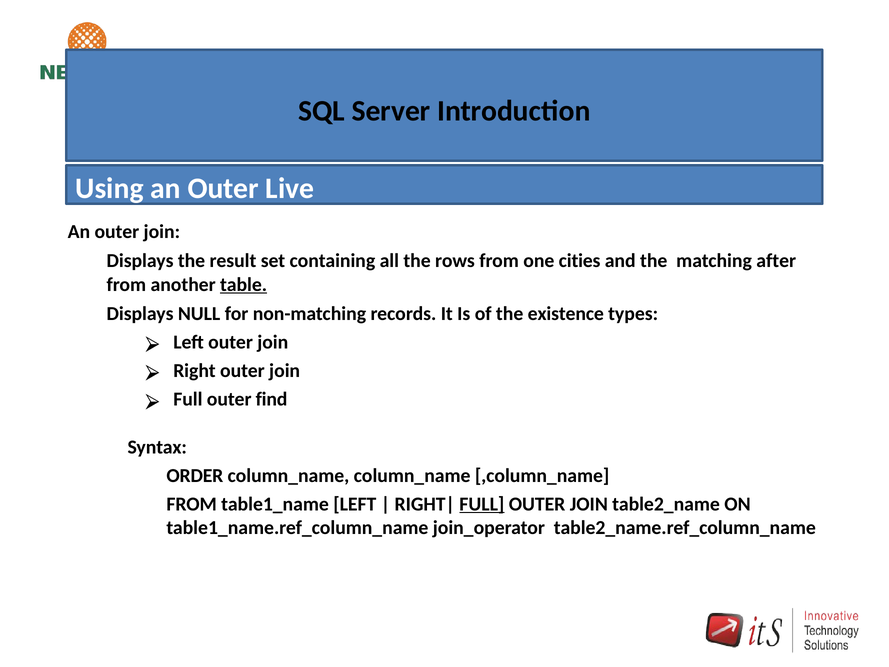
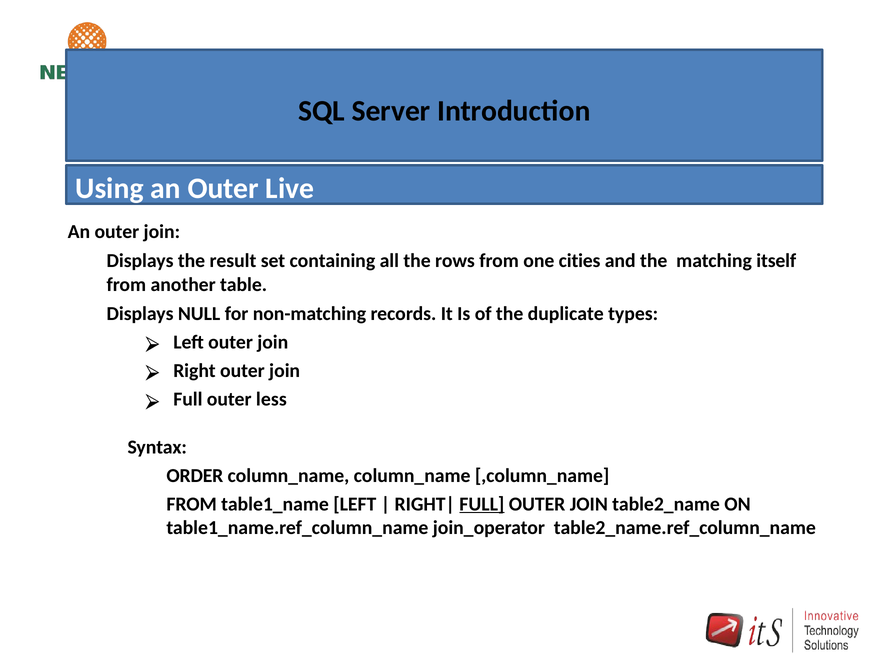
after: after -> itself (776, 261)
table underline: present -> none (244, 284)
existence: existence -> duplicate (566, 314)
find: find -> less (271, 399)
